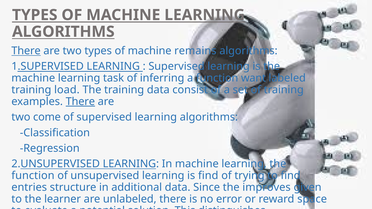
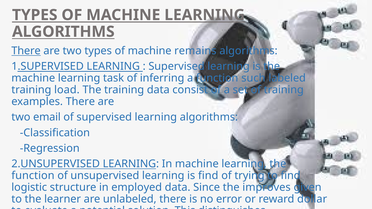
want: want -> such (253, 78)
There underline: present -> none (80, 102)
come: come -> email (47, 117)
entries: entries -> logistic (29, 187)
additional: additional -> employed (137, 187)
space: space -> dollar (312, 199)
